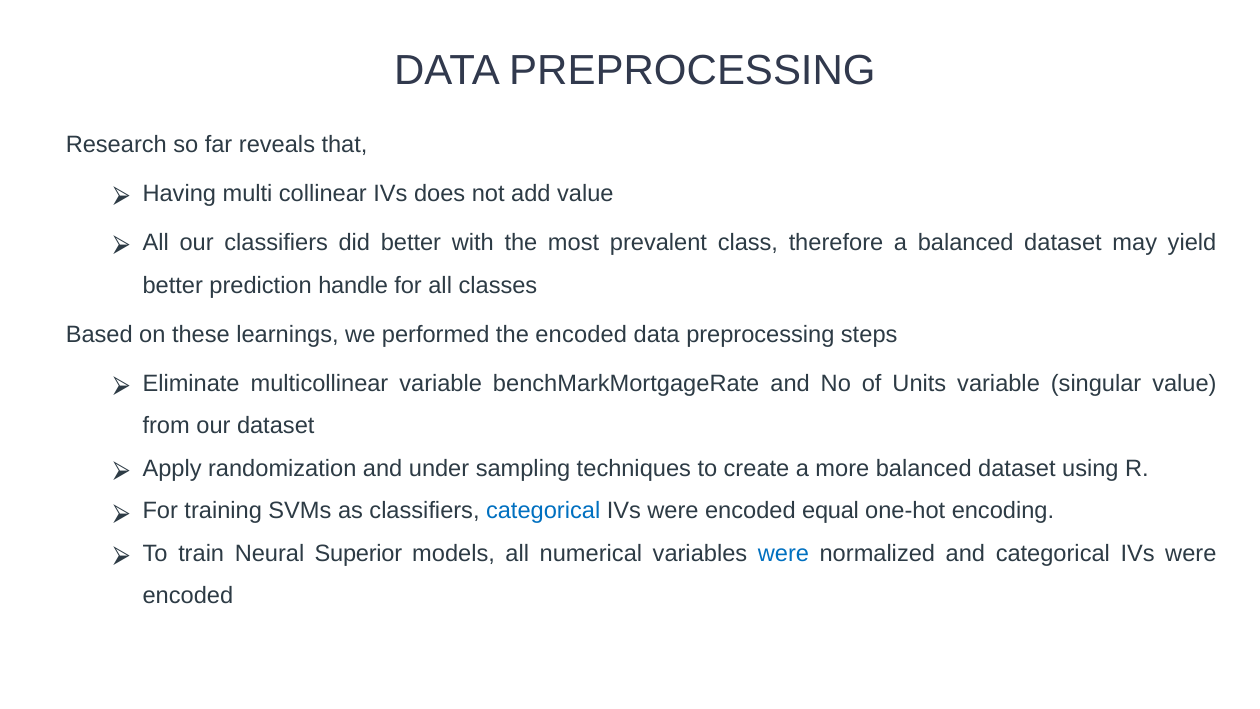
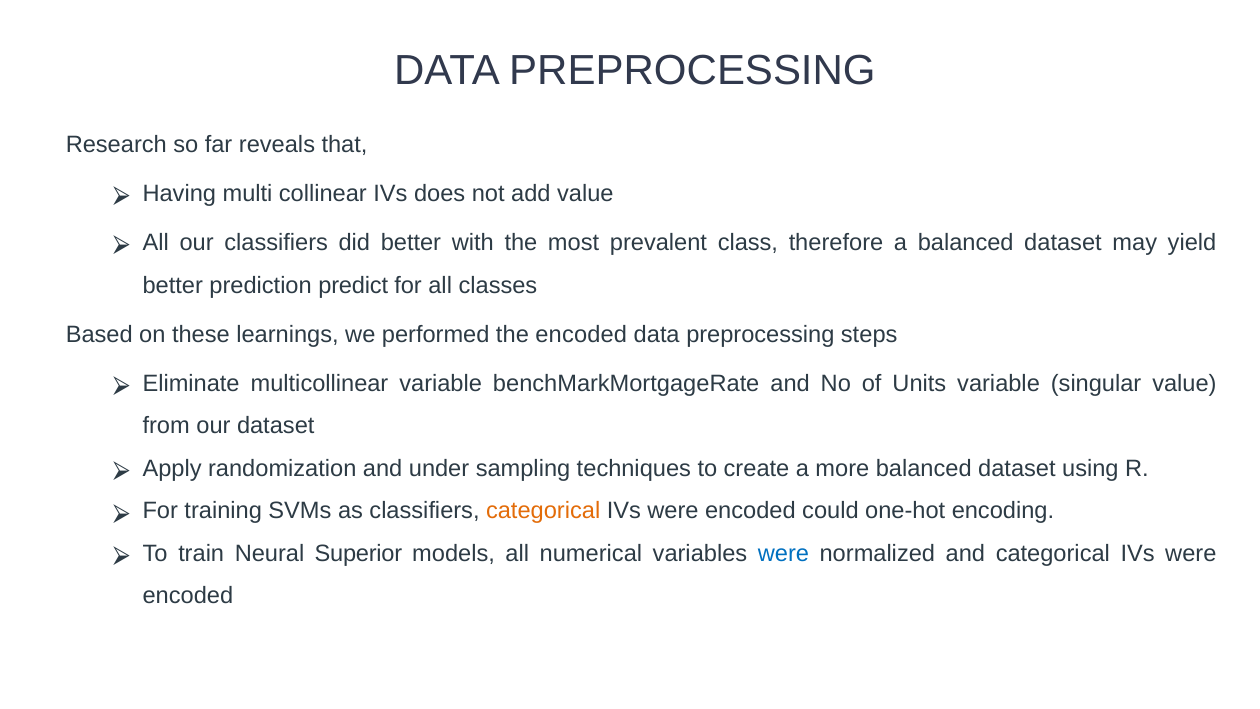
handle: handle -> predict (353, 285)
categorical colour: blue -> orange (543, 511)
equal: equal -> could (830, 511)
